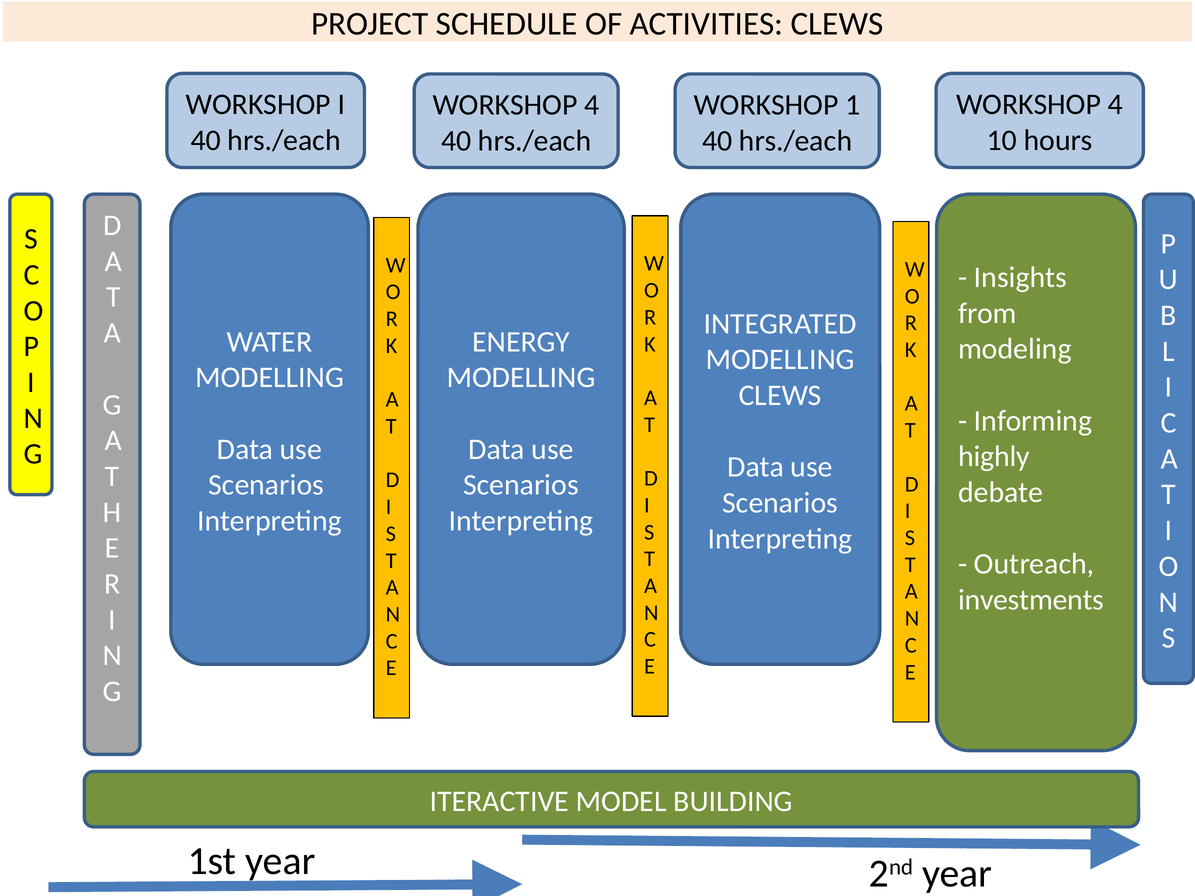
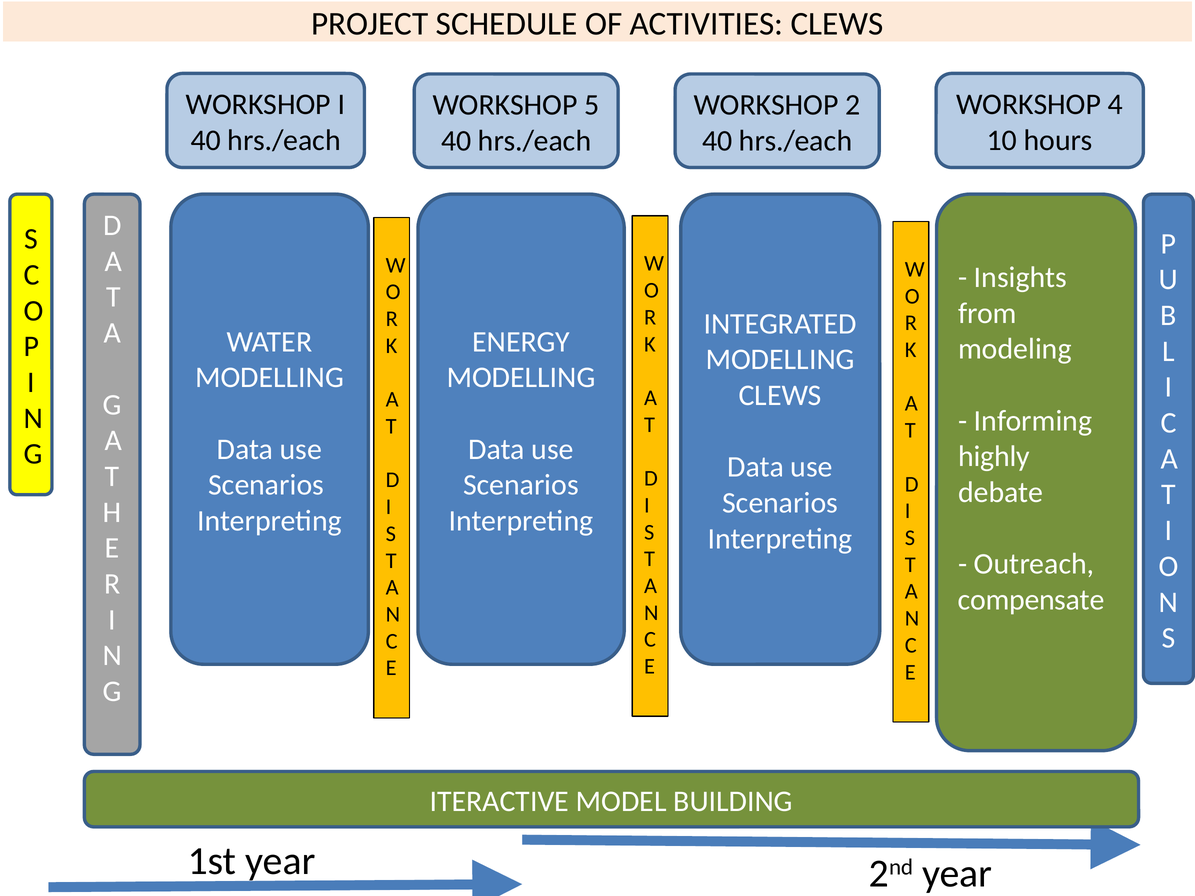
4: 4 -> 5 (592, 105)
1: 1 -> 2 (853, 105)
investments: investments -> compensate (1031, 600)
